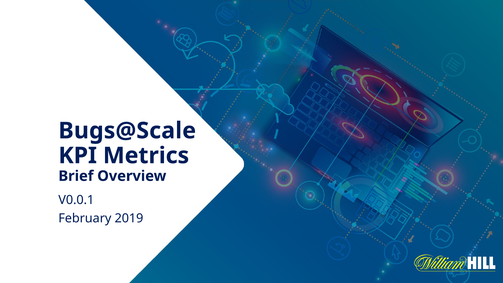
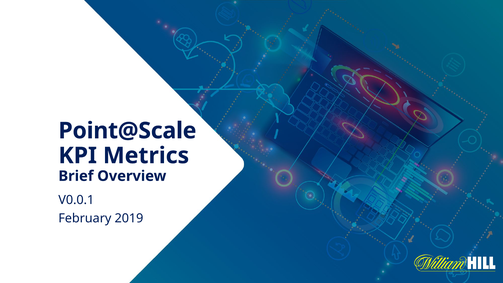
Bugs@Scale: Bugs@Scale -> Point@Scale (127, 131)
